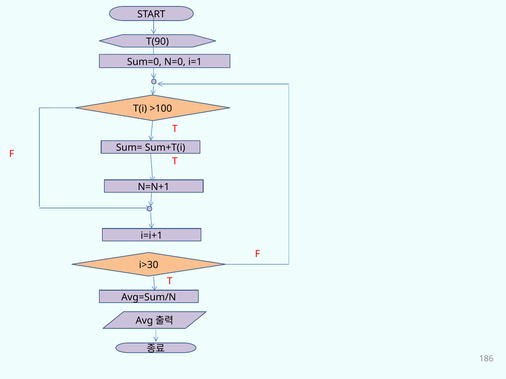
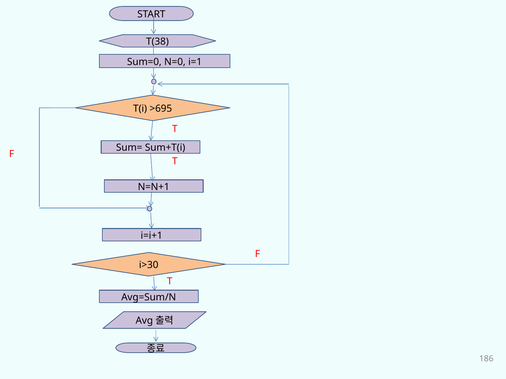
T(90: T(90 -> T(38 (157, 42)
>100: >100 -> >695 (161, 109)
